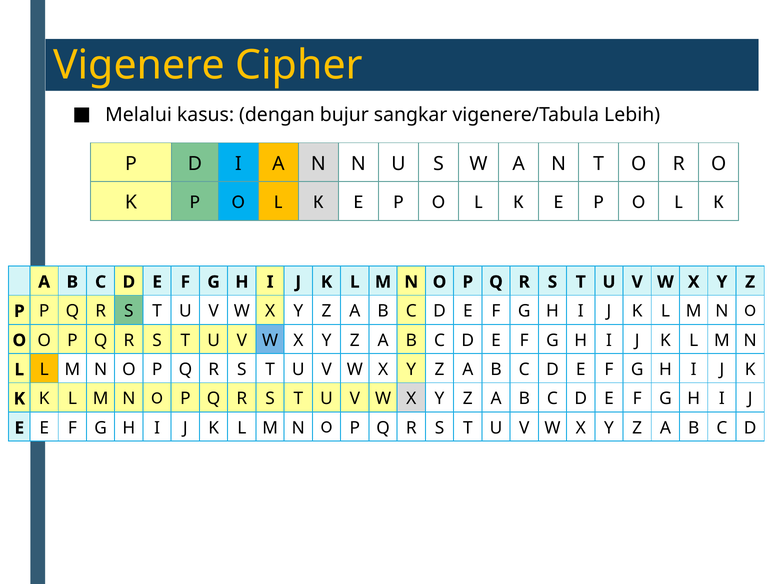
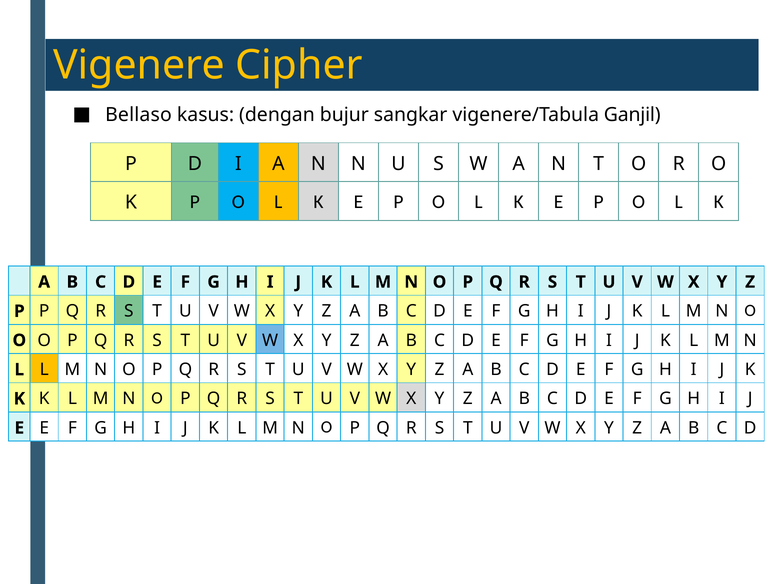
Melalui: Melalui -> Bellaso (139, 115)
Lebih: Lebih -> Ganjil (632, 115)
